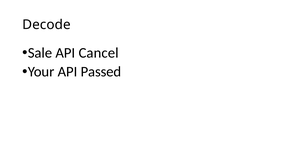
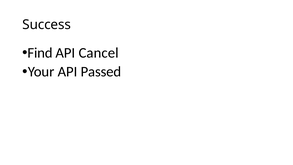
Decode: Decode -> Success (47, 25)
Sale: Sale -> Find (40, 53)
